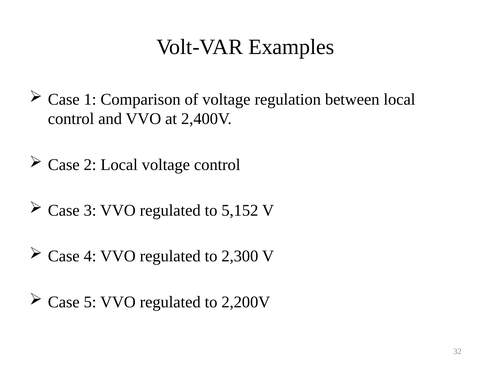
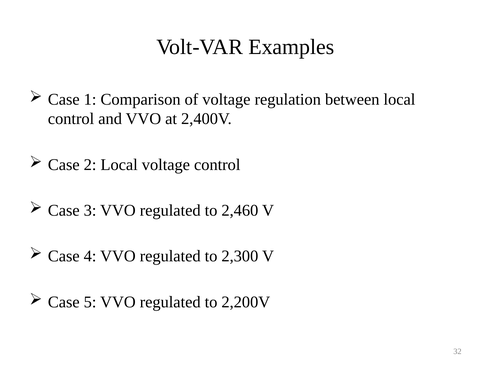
5,152: 5,152 -> 2,460 (240, 211)
